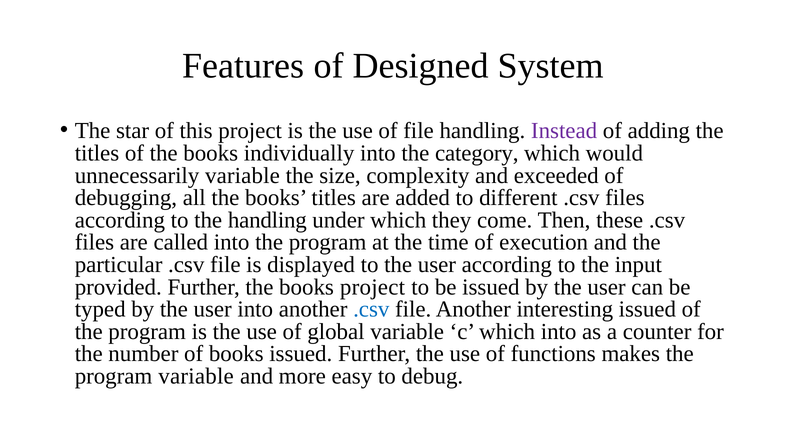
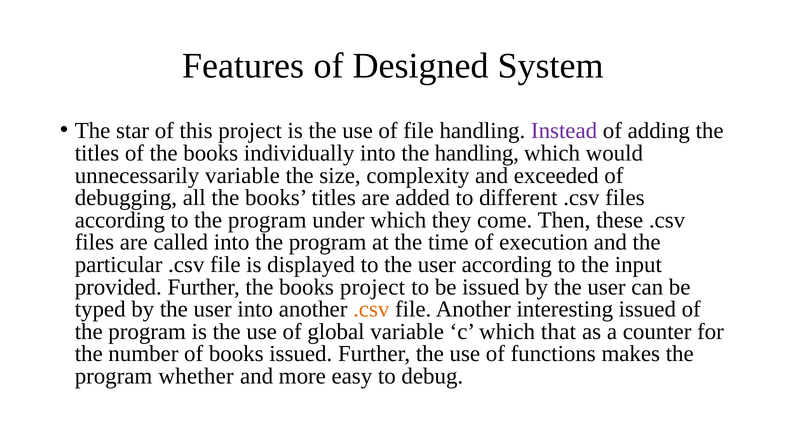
the category: category -> handling (477, 153)
to the handling: handling -> program (267, 220)
.csv colour: blue -> orange (371, 310)
which into: into -> that (558, 332)
program variable: variable -> whether (196, 377)
